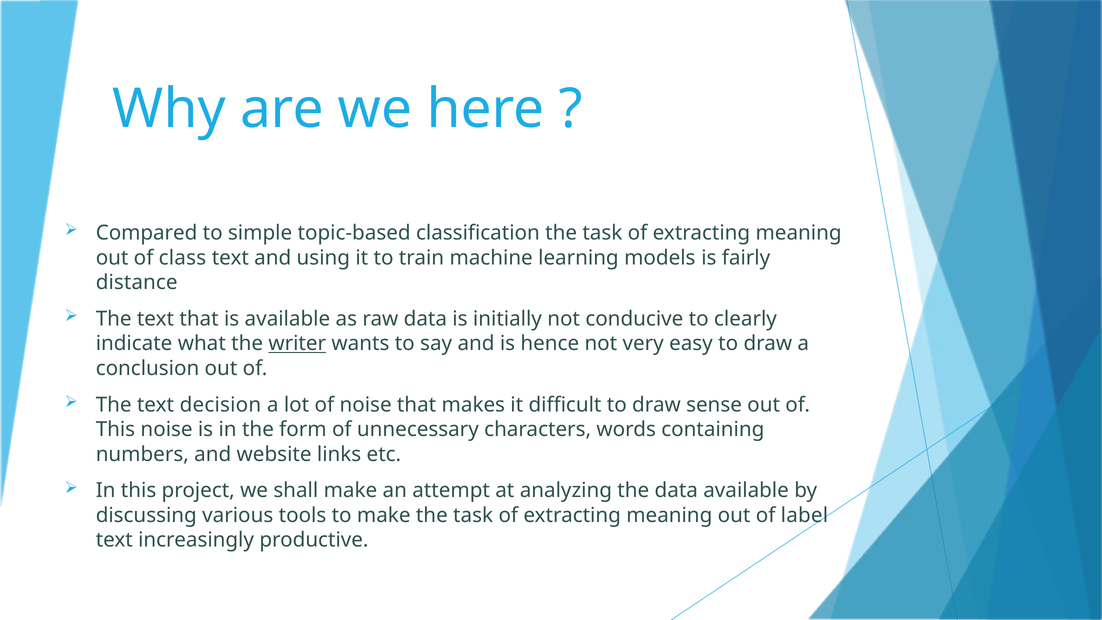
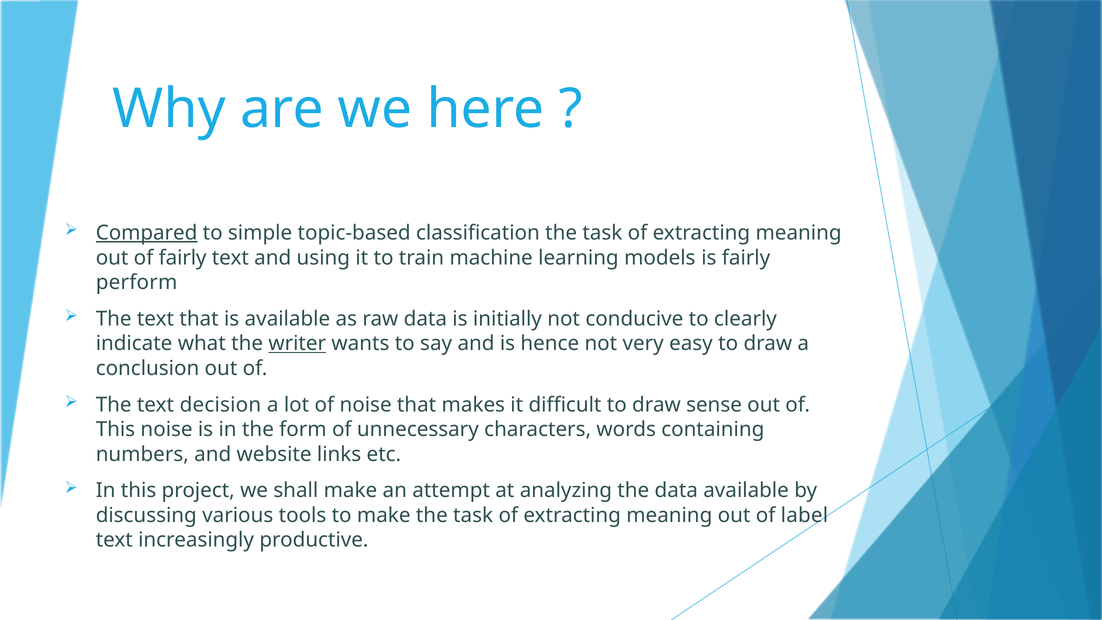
Compared underline: none -> present (147, 233)
of class: class -> fairly (183, 258)
distance: distance -> perform (137, 282)
